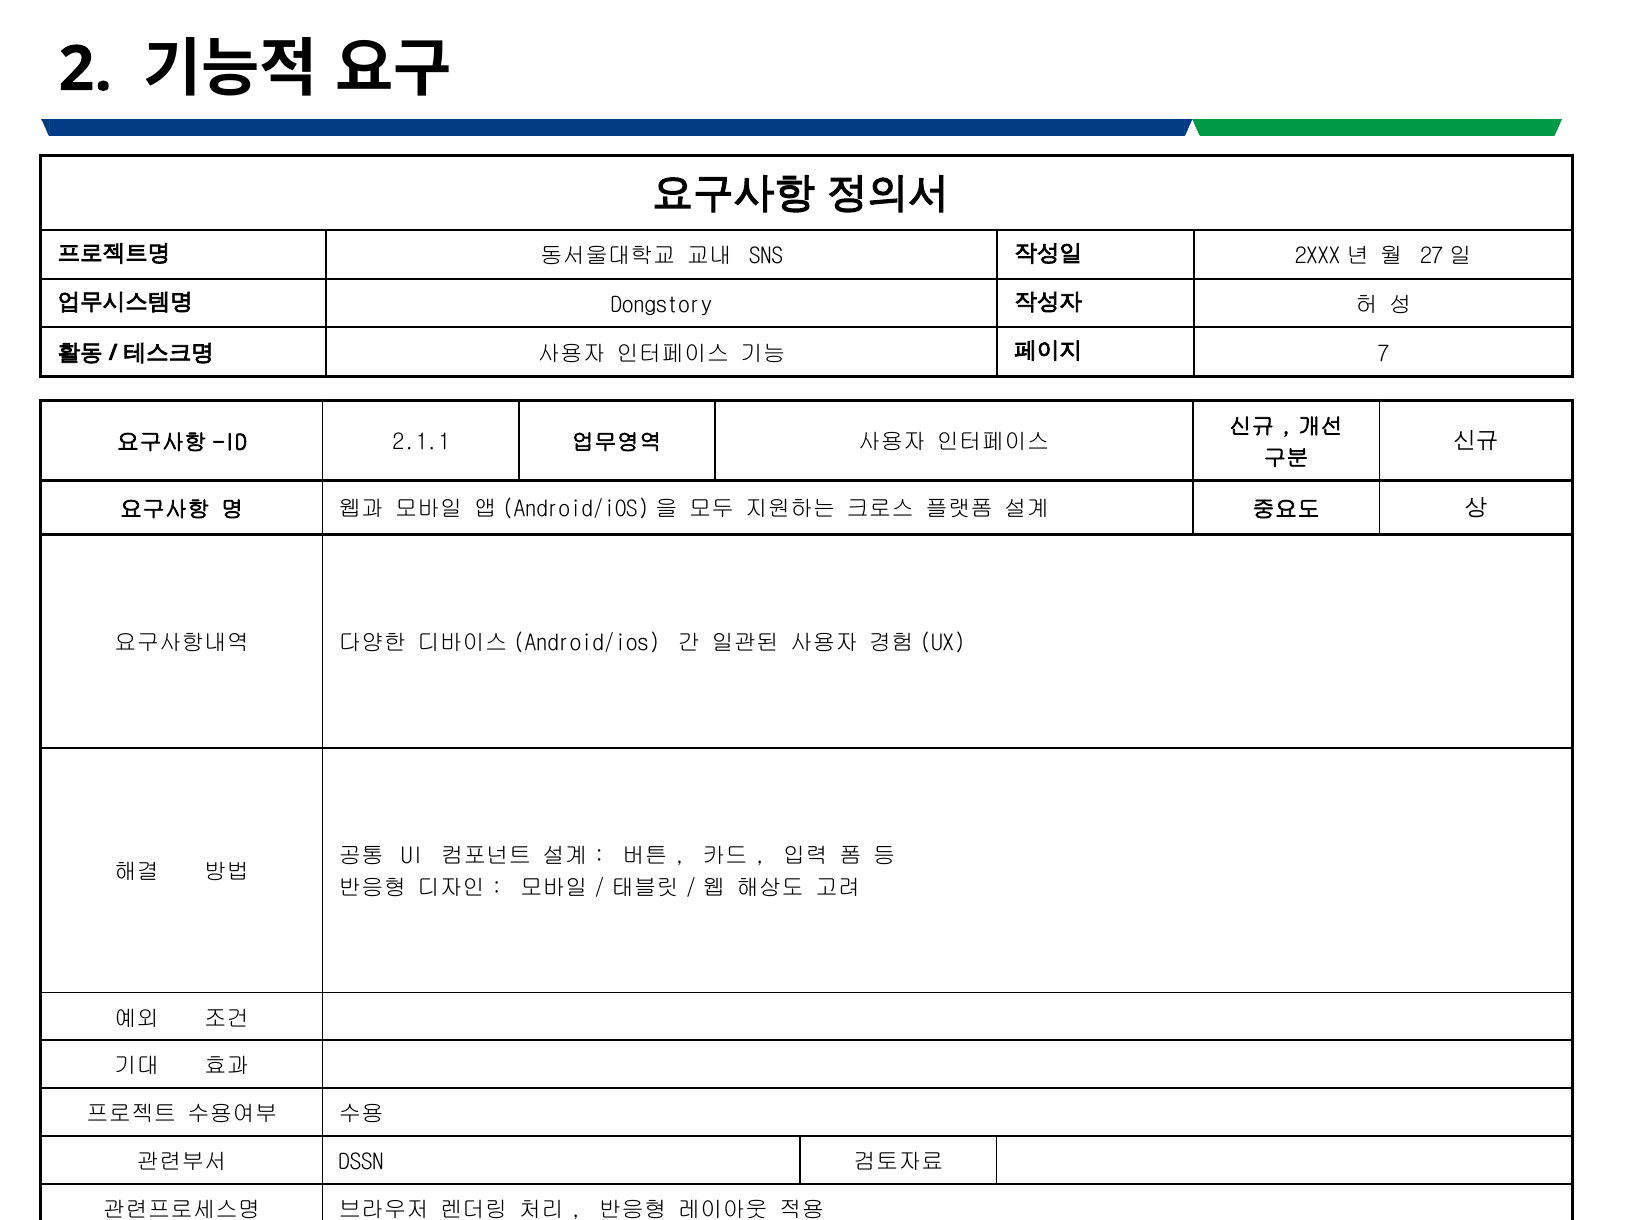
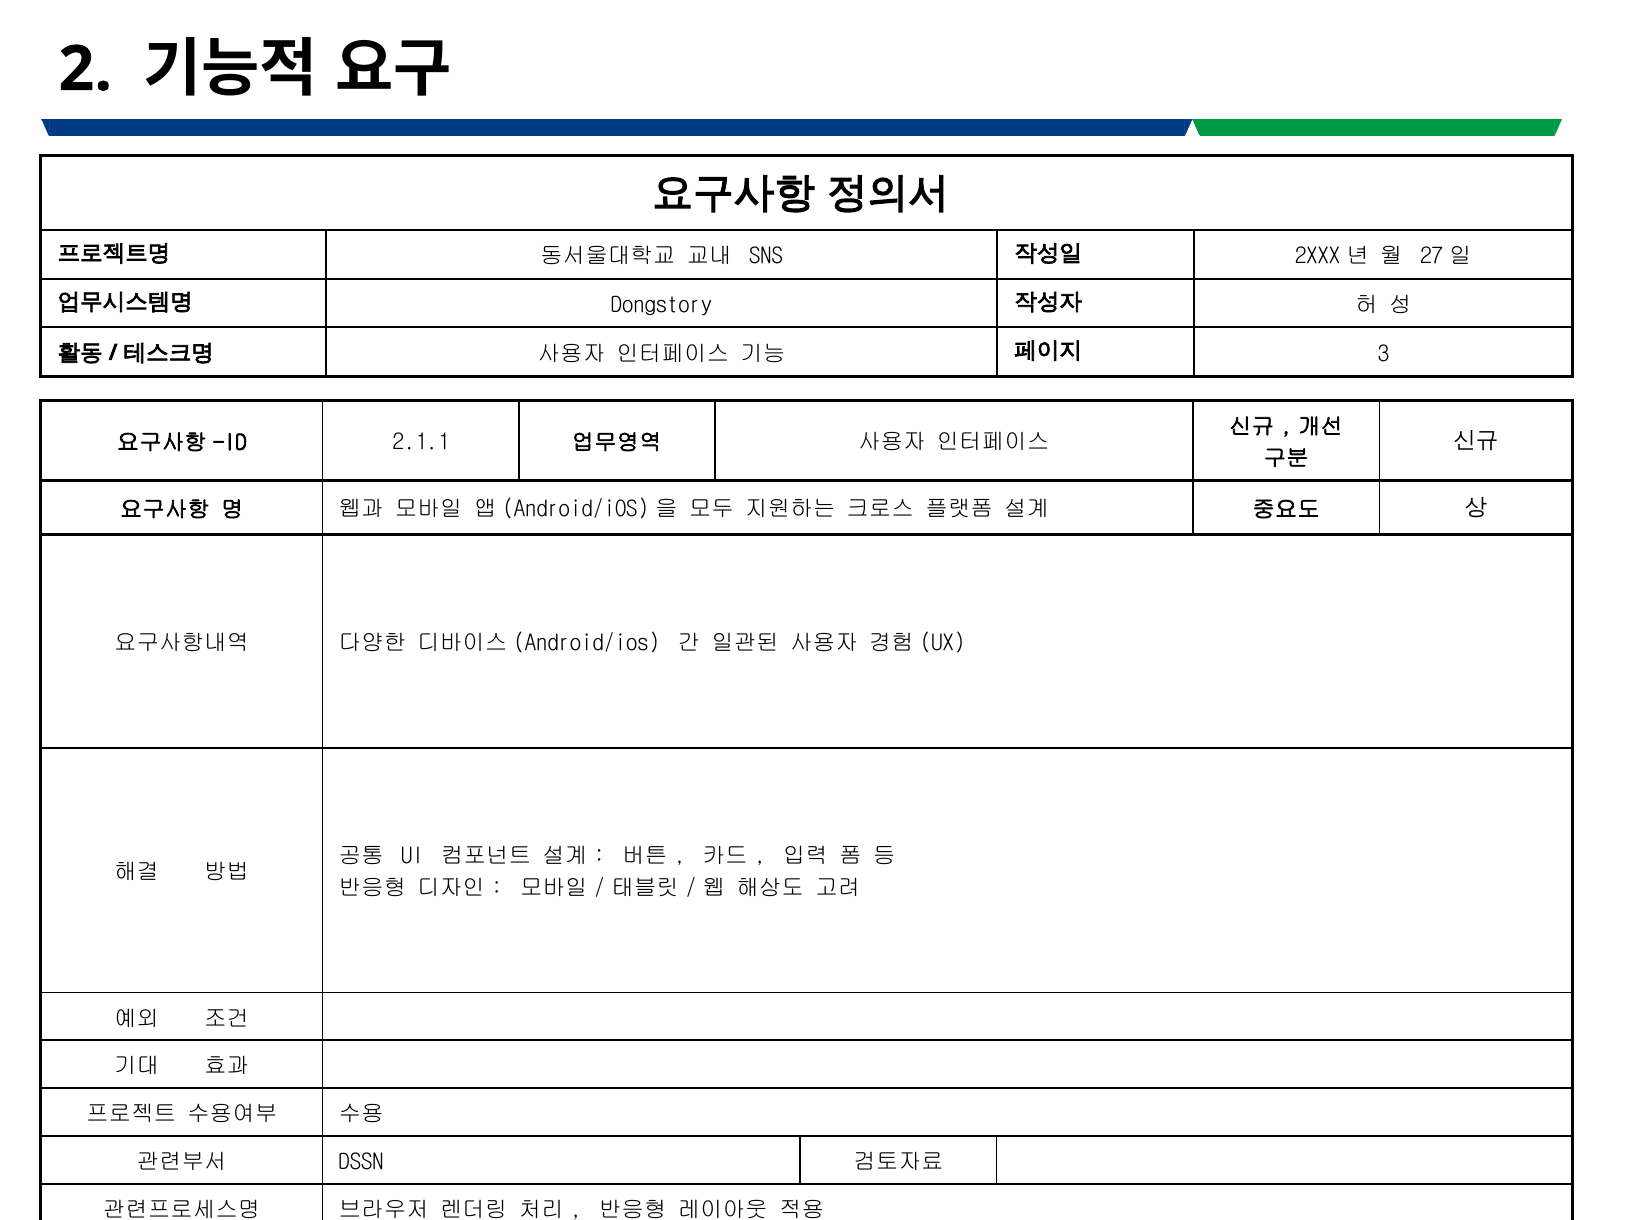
7: 7 -> 3 (1384, 354)
